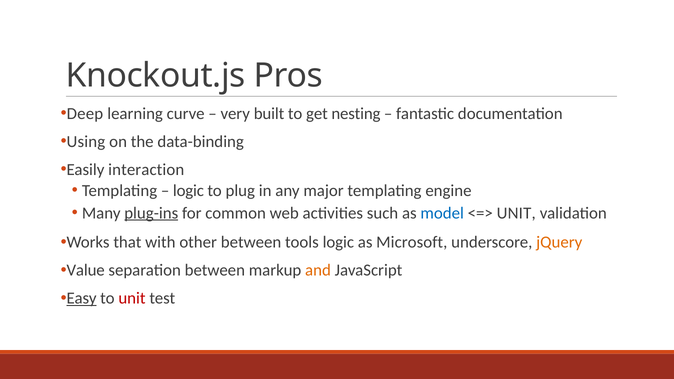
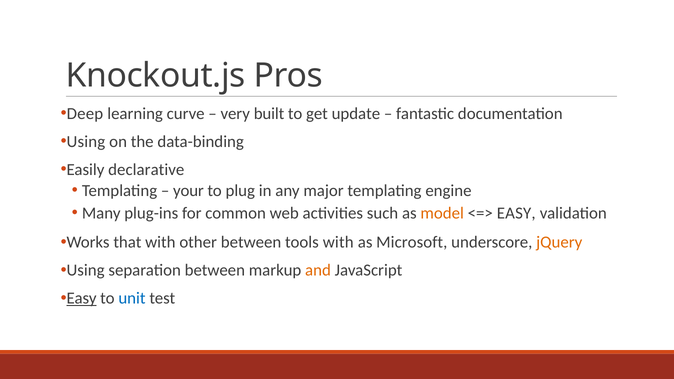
nesting: nesting -> update (356, 114)
interaction: interaction -> declarative (146, 170)
logic: logic -> your (188, 191)
plug-ins underline: present -> none (151, 213)
model colour: blue -> orange (442, 213)
UNIT: UNIT -> EASY (516, 213)
tools logic: logic -> with (338, 242)
Value: Value -> Using (86, 270)
unit colour: red -> blue (132, 298)
